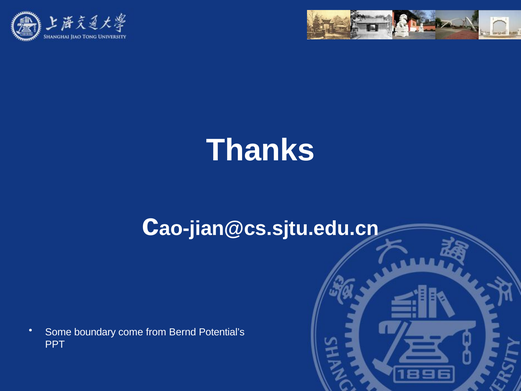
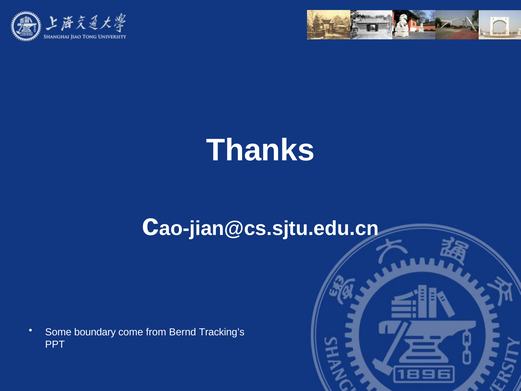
Potential’s: Potential’s -> Tracking’s (222, 332)
